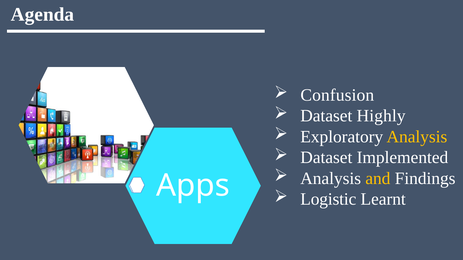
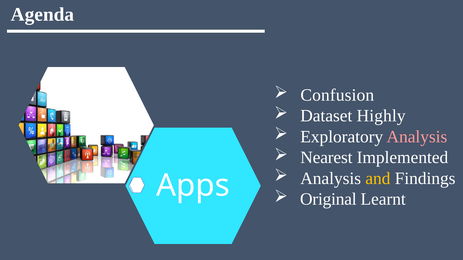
Analysis colour: yellow -> pink (417, 137)
Dataset: Dataset -> Nearest (326, 158)
Logistic: Logistic -> Original (328, 199)
